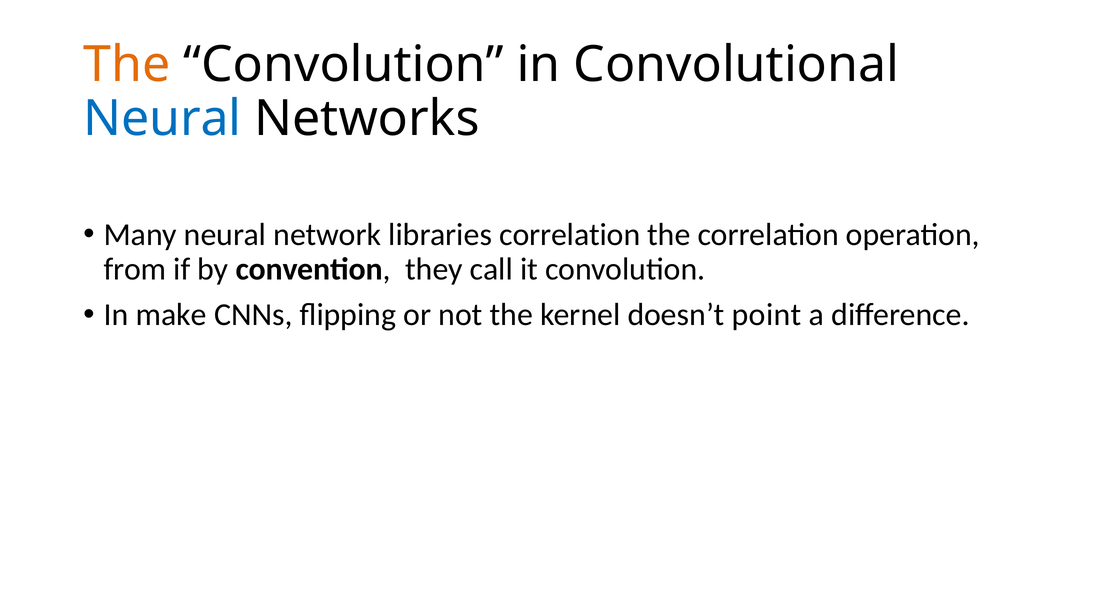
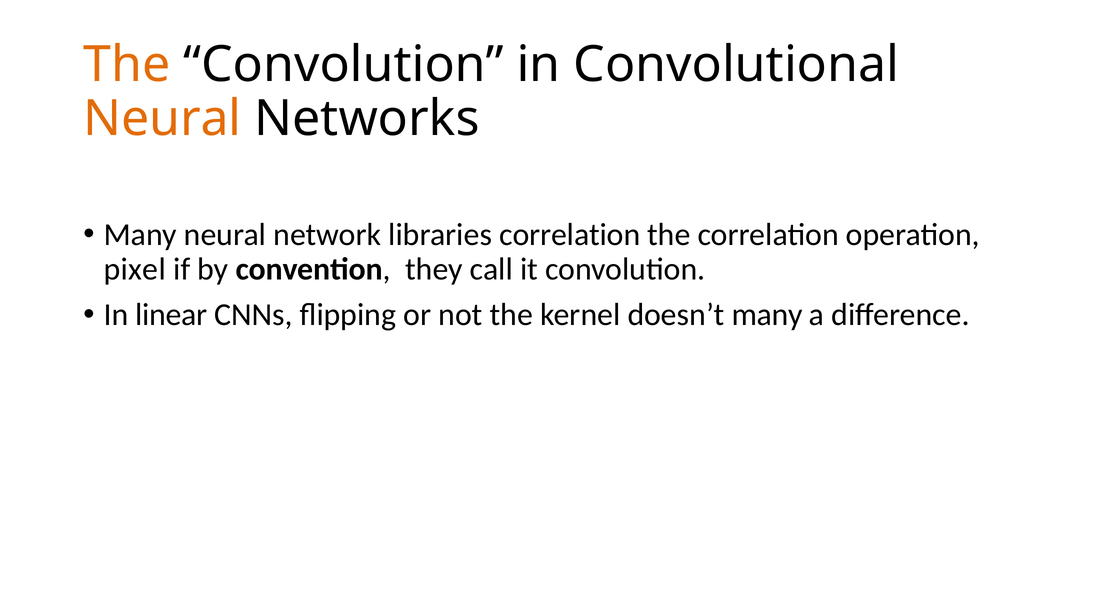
Neural colour: blue -> orange (162, 119)
from: from -> pixel (135, 269)
make: make -> linear (171, 315)
doesn’t point: point -> many (767, 315)
